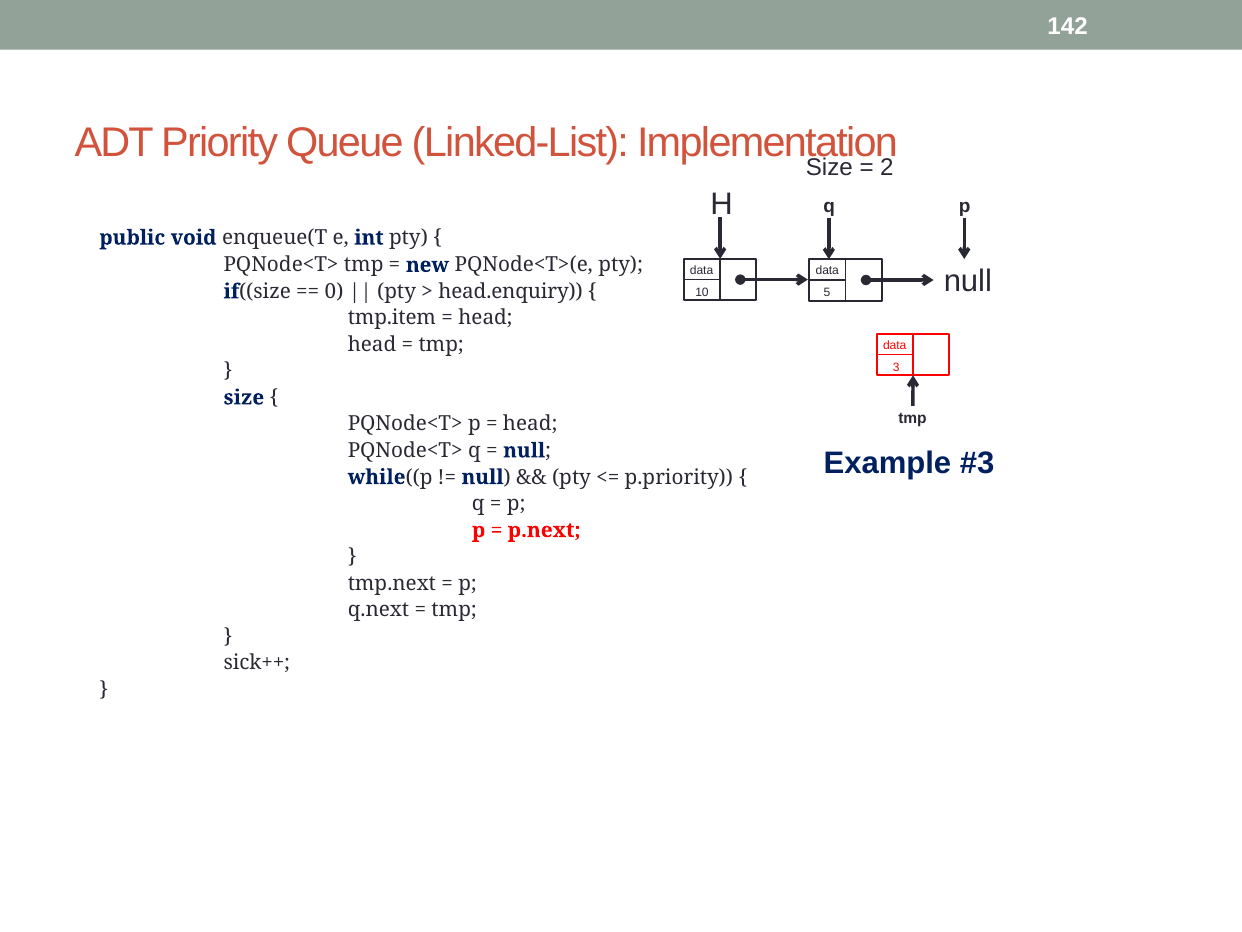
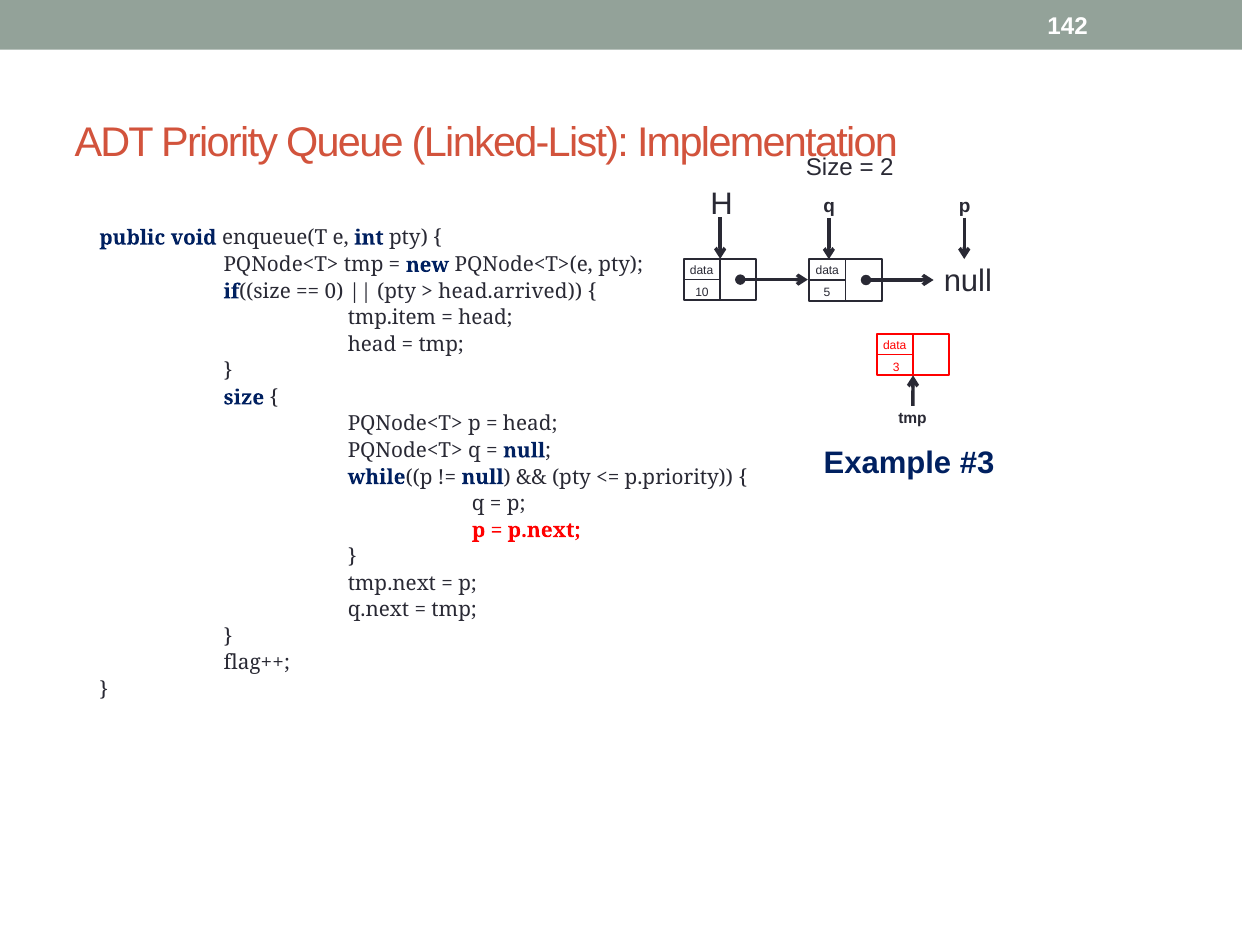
head.enquiry: head.enquiry -> head.arrived (510, 291)
sick++: sick++ -> flag++ (257, 662)
